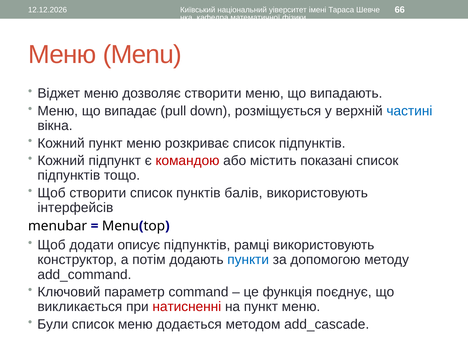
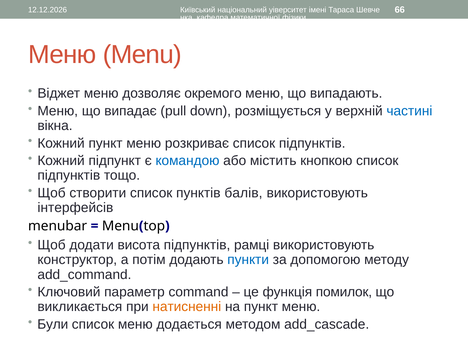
дозволяє створити: створити -> окремого (213, 93)
командою colour: red -> blue (187, 161)
показані: показані -> кнопкою (326, 161)
описує: описує -> висота (139, 245)
поєднує: поєднує -> помилок (344, 292)
натисненні colour: red -> orange (187, 307)
